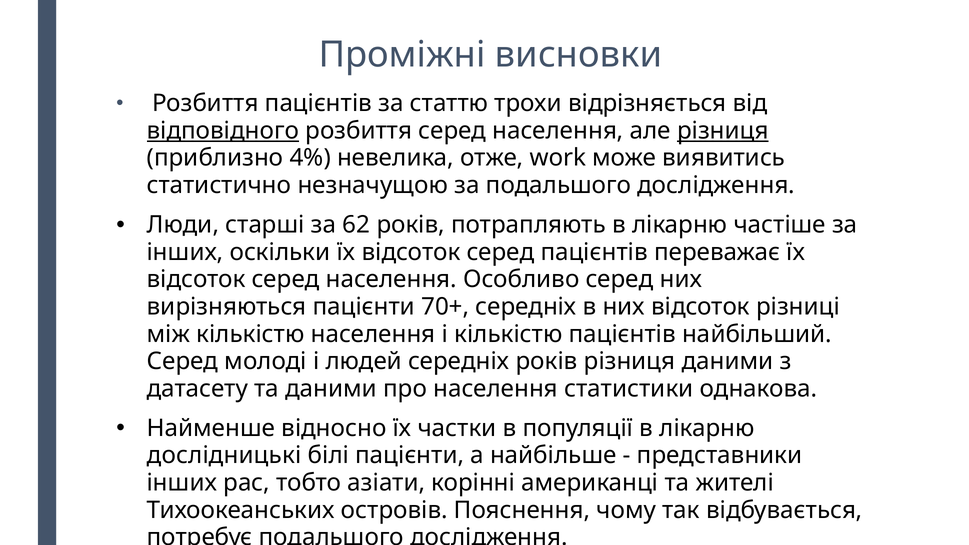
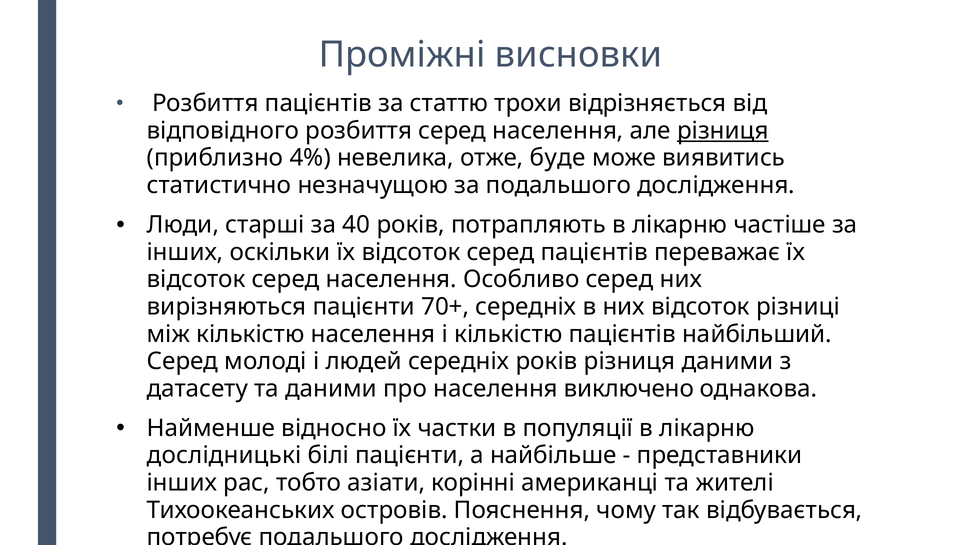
відповідного underline: present -> none (223, 131)
work: work -> буде (558, 158)
62: 62 -> 40 (356, 225)
статистики: статистики -> виключено (629, 389)
